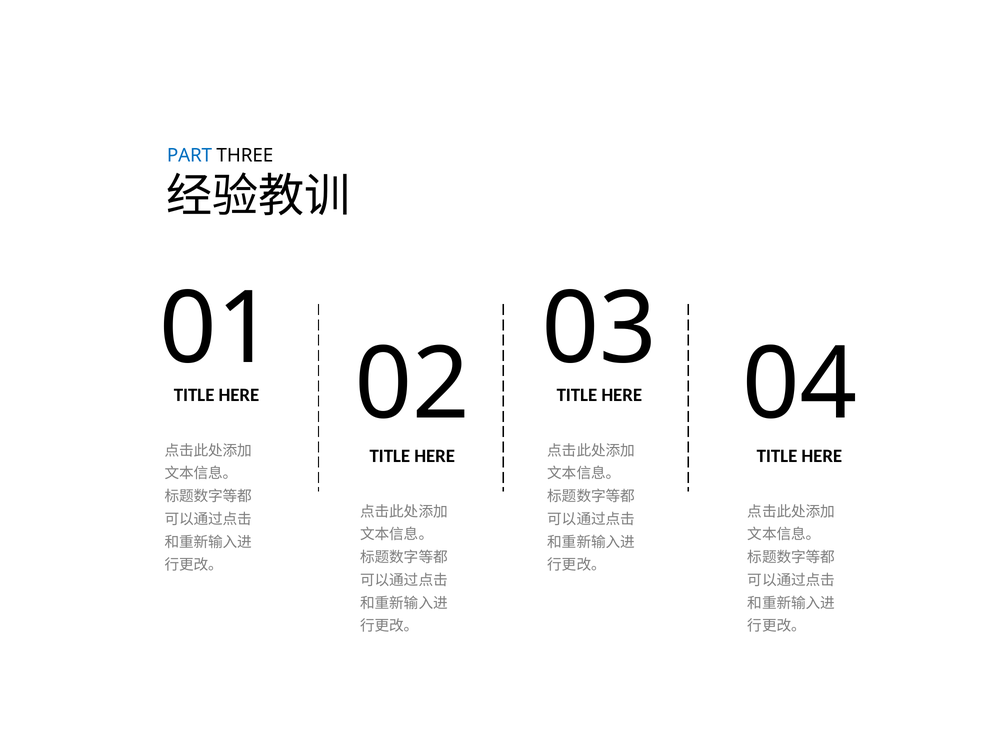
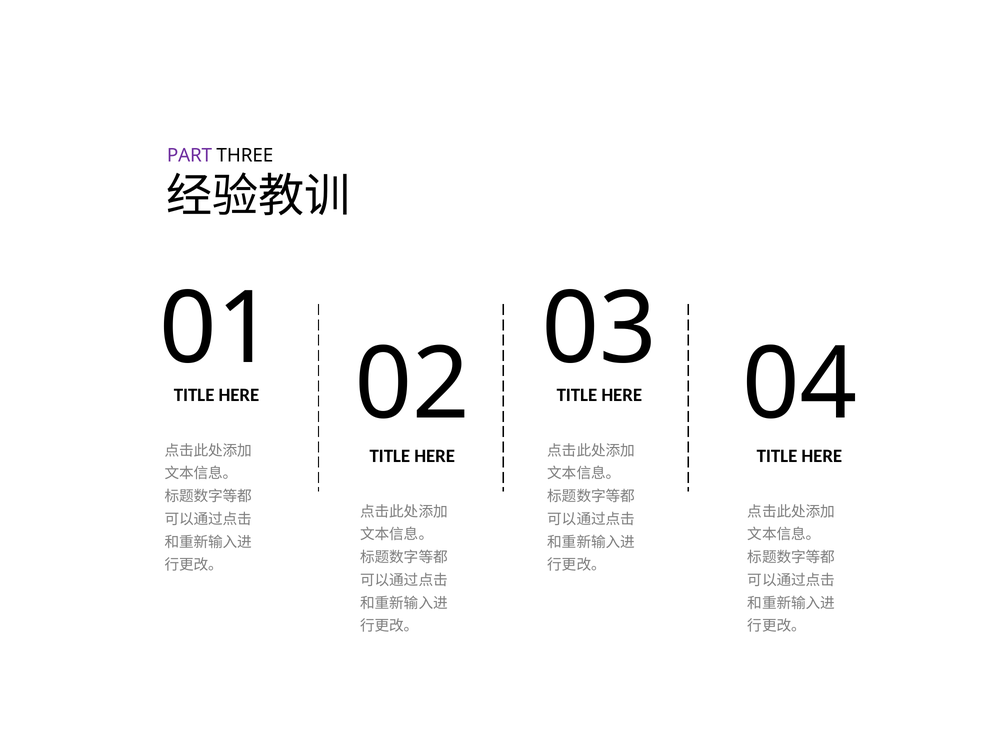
PART colour: blue -> purple (189, 155)
